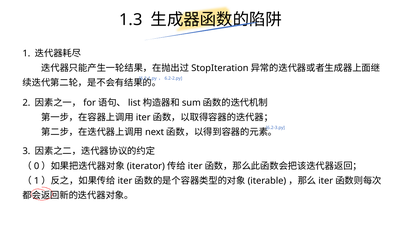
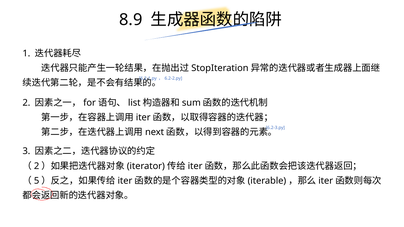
1.3: 1.3 -> 8.9 (131, 20)
0: 0 -> 2 (37, 166)
1: 1 -> 5 (37, 181)
